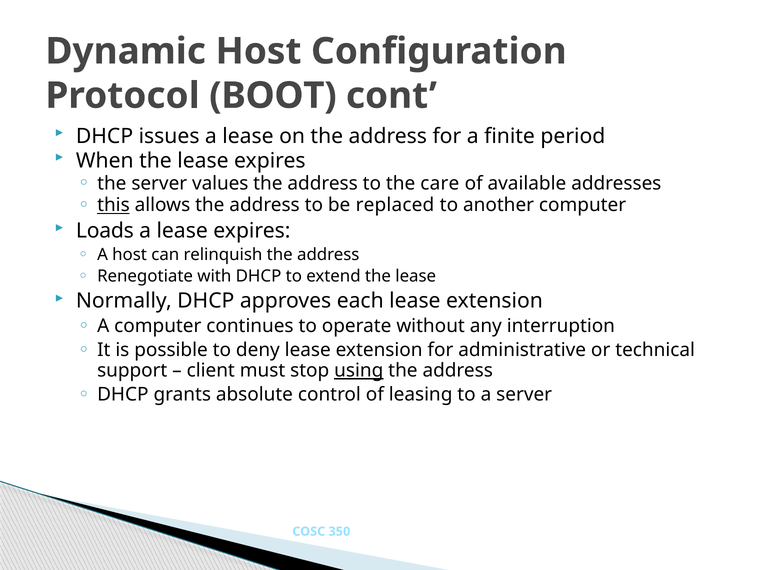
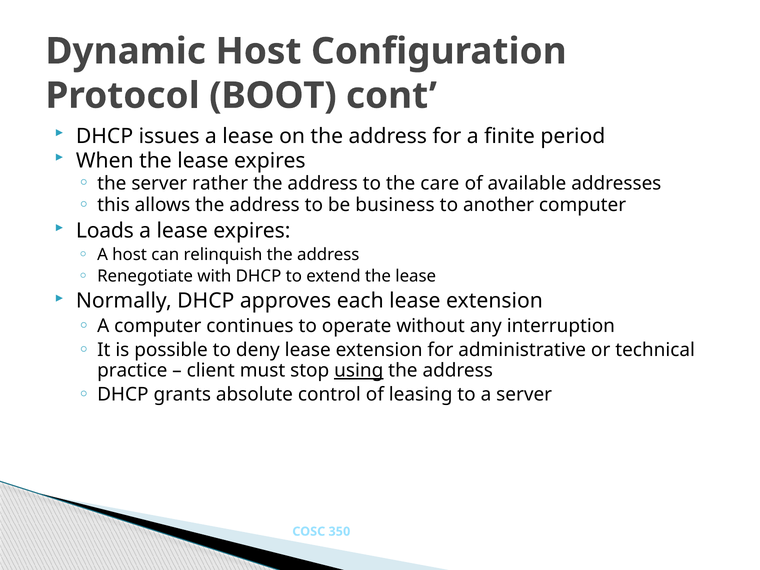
values: values -> rather (220, 183)
this underline: present -> none (113, 205)
replaced: replaced -> business (395, 205)
support: support -> practice (132, 371)
